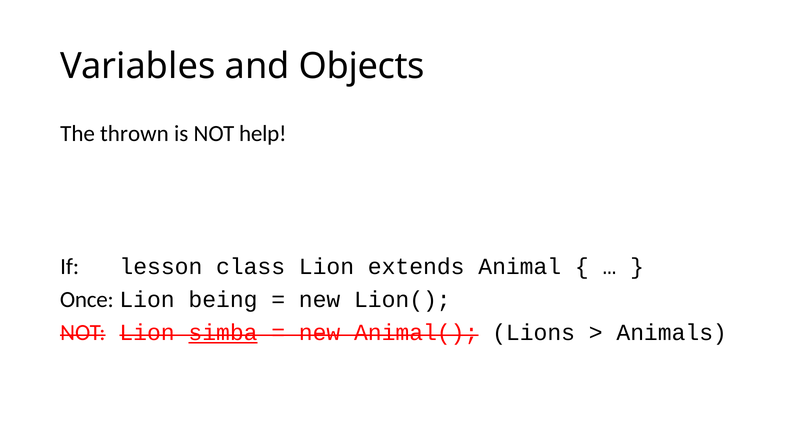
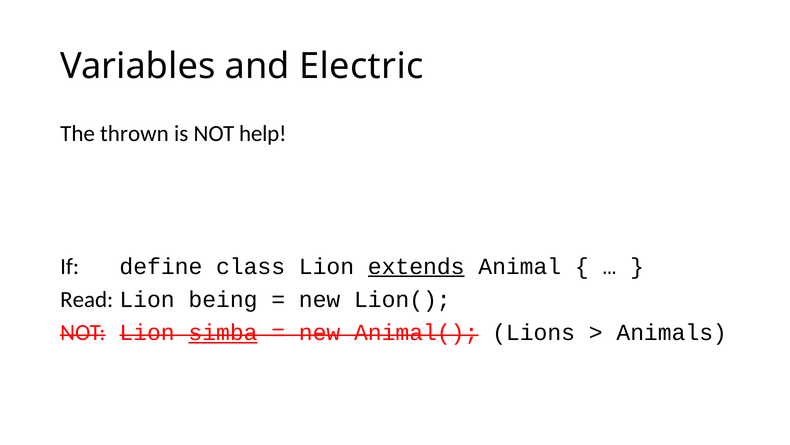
Objects: Objects -> Electric (361, 66)
lesson: lesson -> define (161, 266)
extends underline: none -> present (416, 266)
Once: Once -> Read (87, 299)
